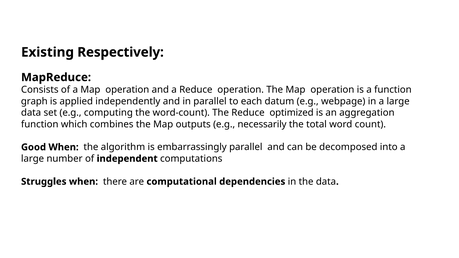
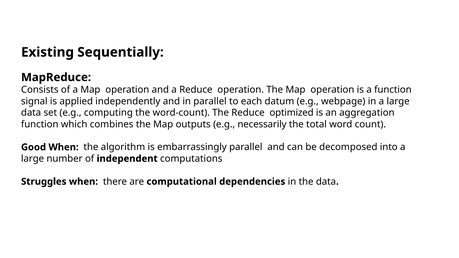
Respectively: Respectively -> Sequentially (121, 52)
graph: graph -> signal (34, 101)
